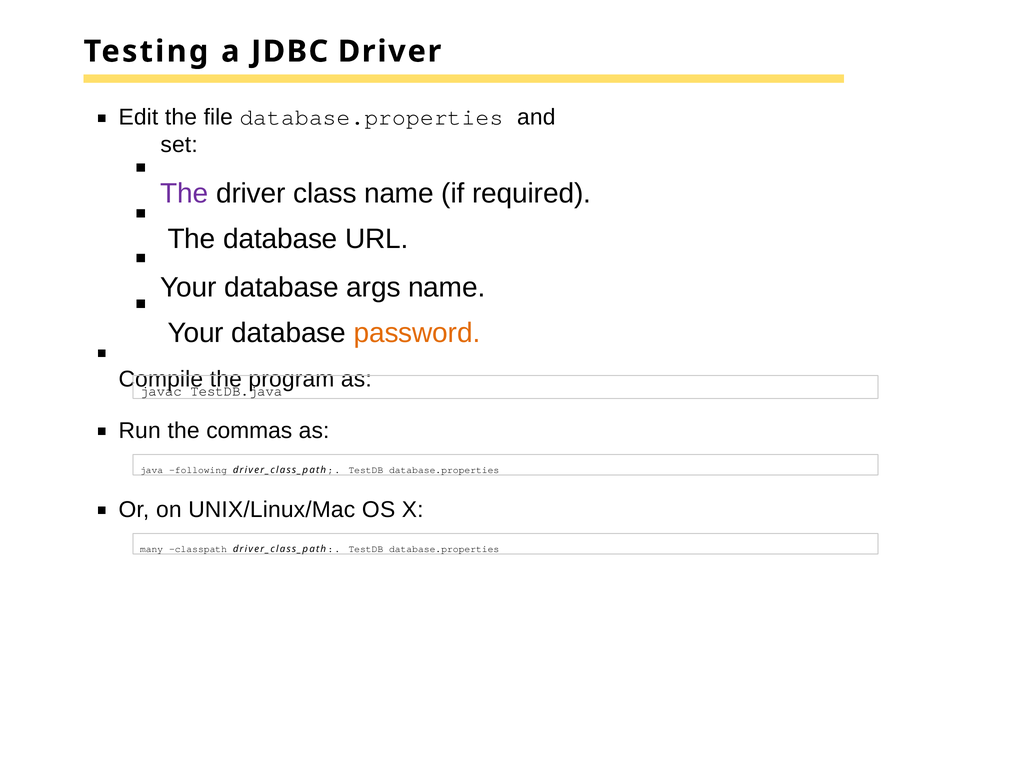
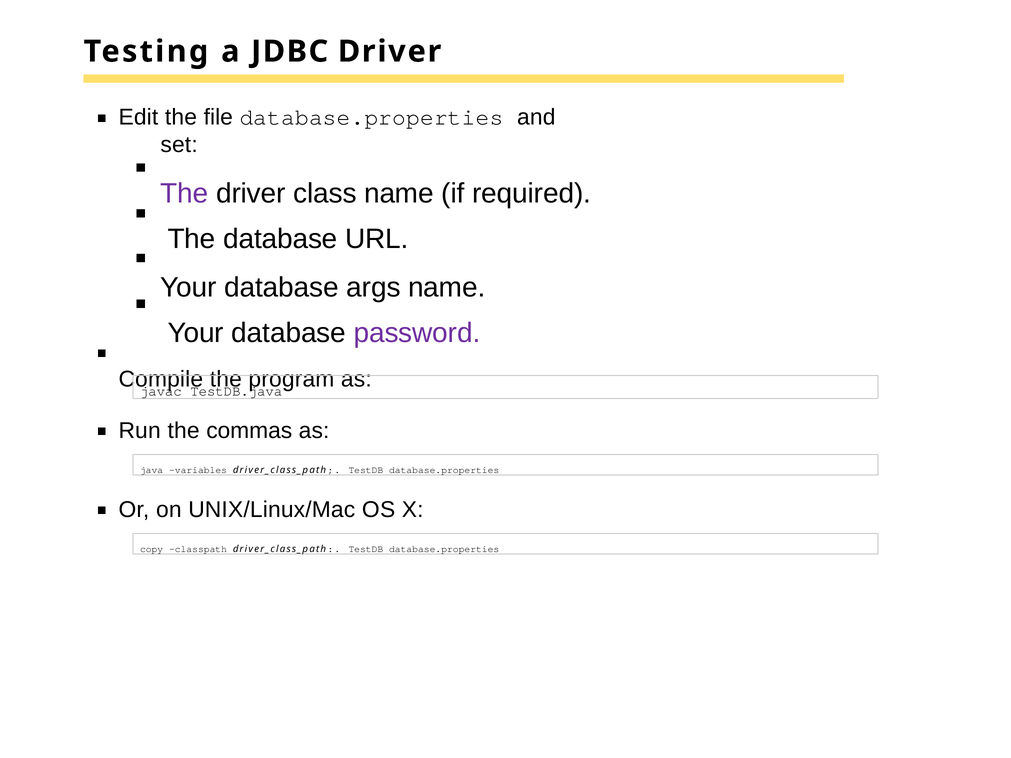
password colour: orange -> purple (417, 333)
following: following -> variables (198, 470)
many: many -> copy (152, 549)
